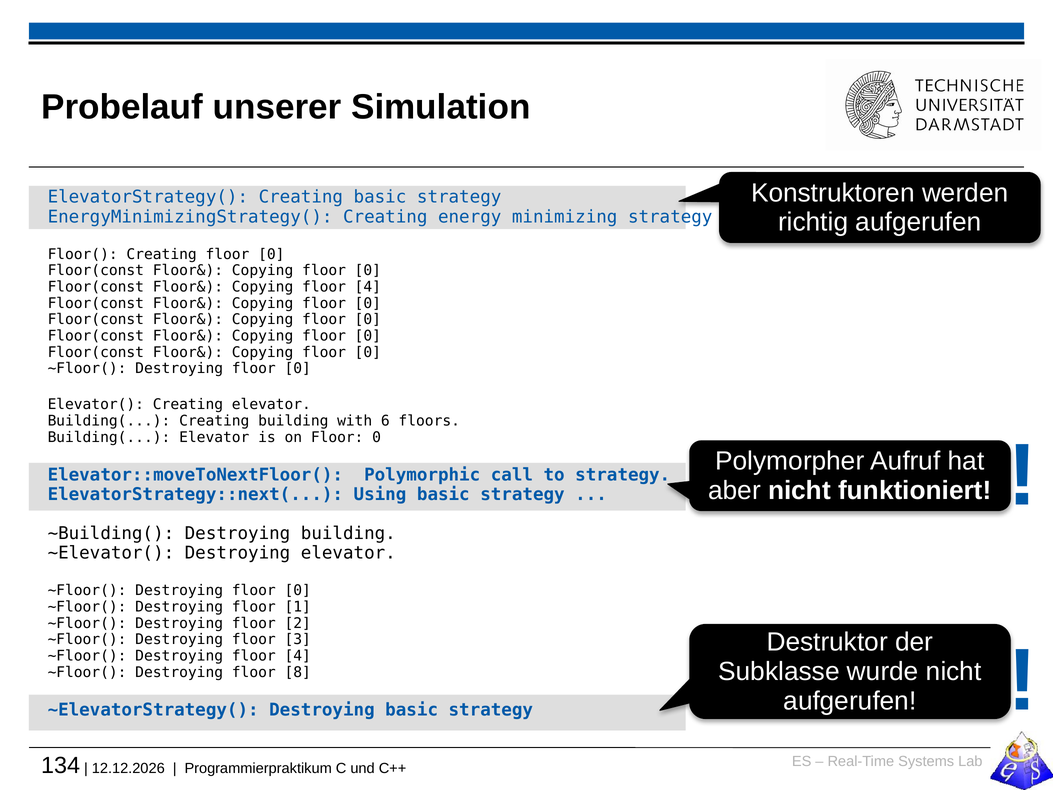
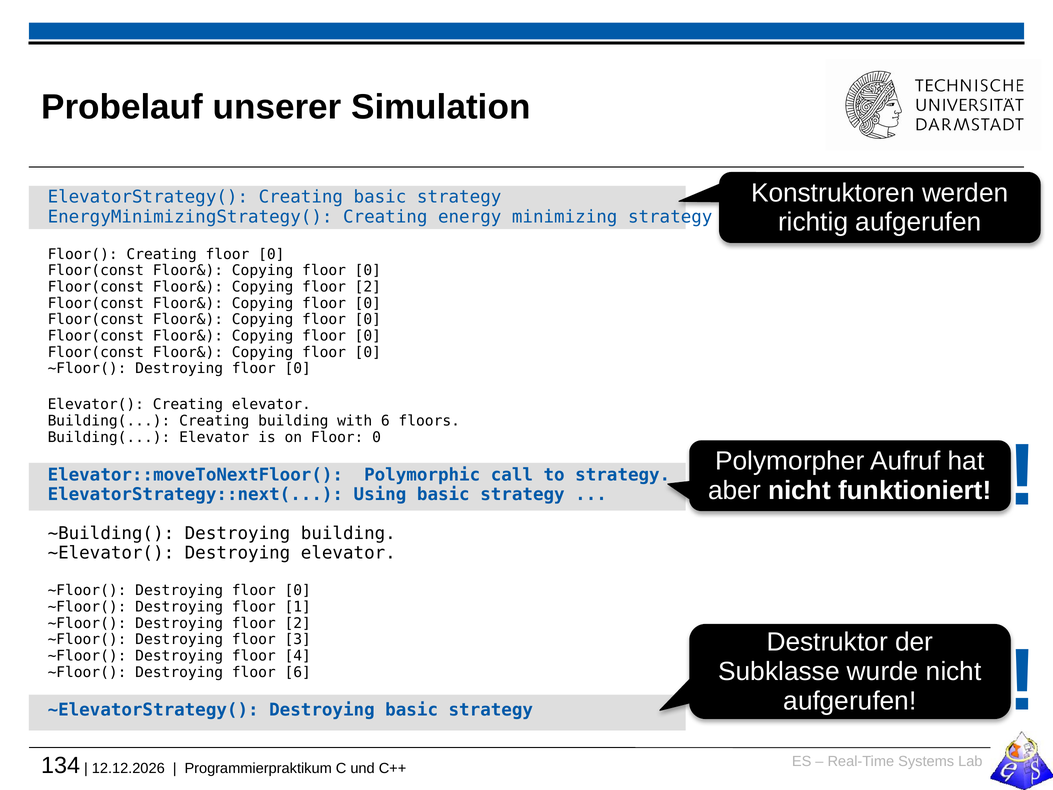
Copying floor 4: 4 -> 2 (368, 287)
floor 8: 8 -> 6 (298, 672)
